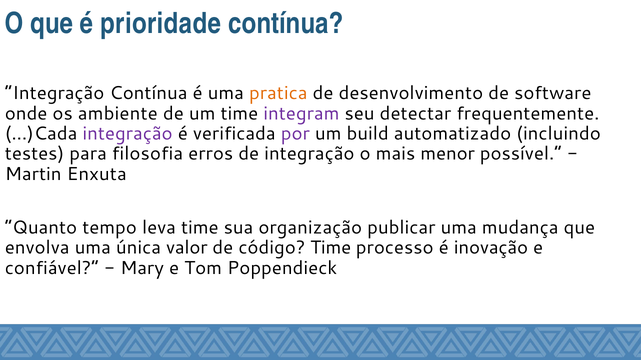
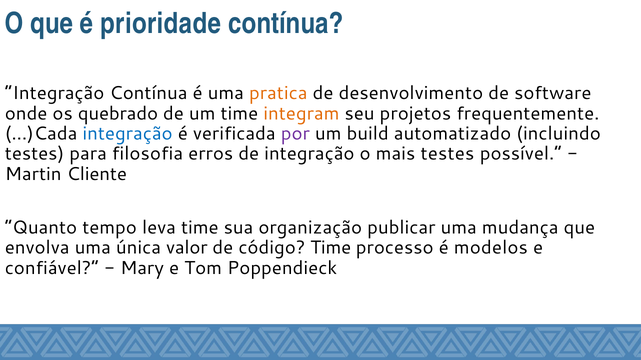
ambiente: ambiente -> quebrado (118, 114)
integram colour: purple -> orange (301, 114)
detectar: detectar -> projetos (415, 114)
integração colour: purple -> blue (128, 134)
mais menor: menor -> testes (447, 154)
Enxuta: Enxuta -> Cliente (97, 174)
inovação: inovação -> modelos (491, 248)
